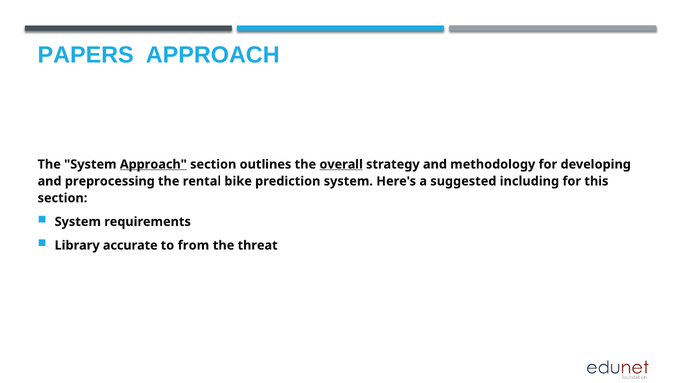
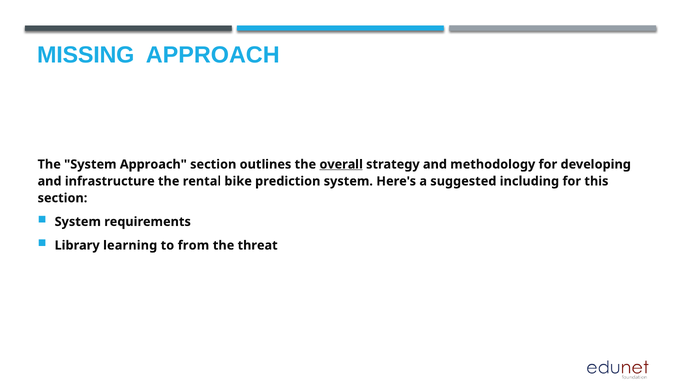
PAPERS: PAPERS -> MISSING (86, 55)
Approach underline: present -> none (153, 164)
preprocessing: preprocessing -> infrastructure (110, 181)
accurate: accurate -> learning (130, 245)
